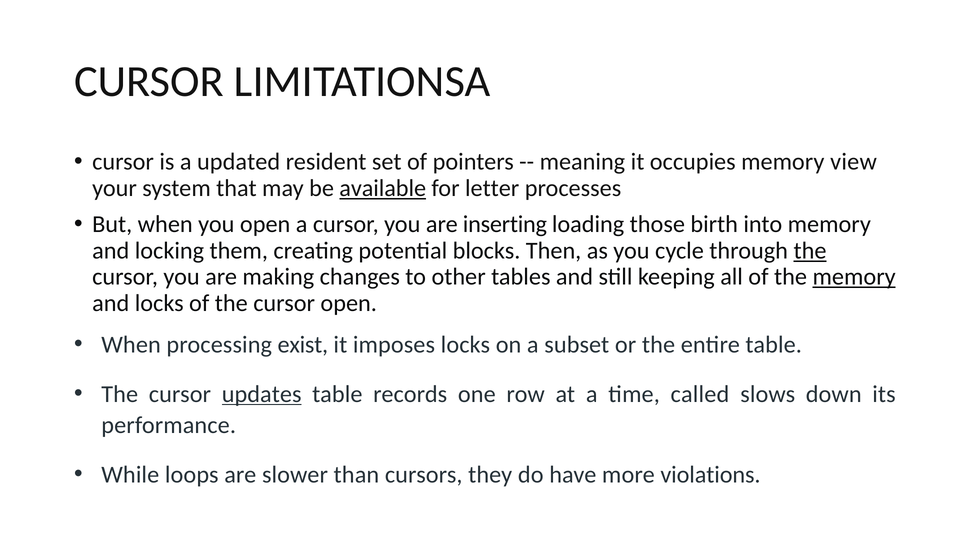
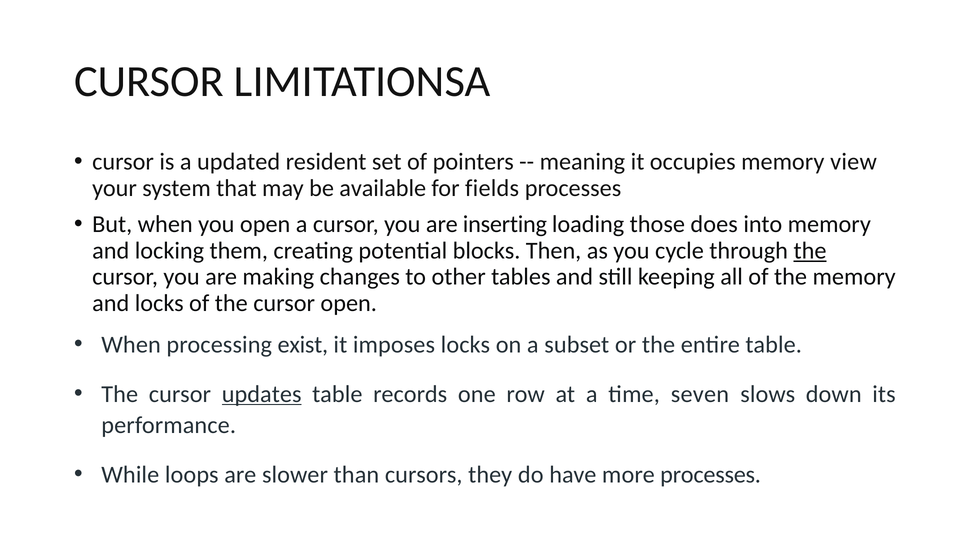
available underline: present -> none (383, 188)
letter: letter -> fields (492, 188)
birth: birth -> does (714, 225)
memory underline: present -> none (854, 277)
called: called -> seven (700, 394)
more violations: violations -> processes (711, 475)
